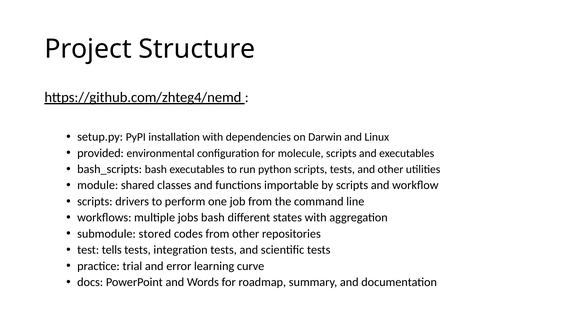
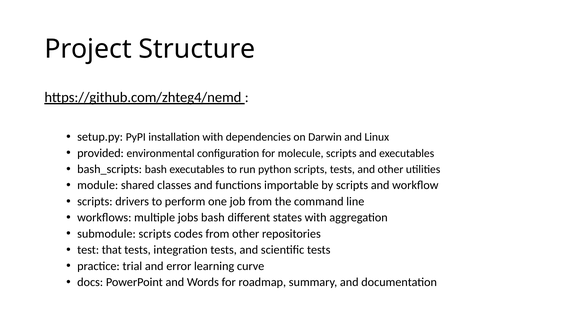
submodule stored: stored -> scripts (155, 234)
tells: tells -> that (112, 250)
